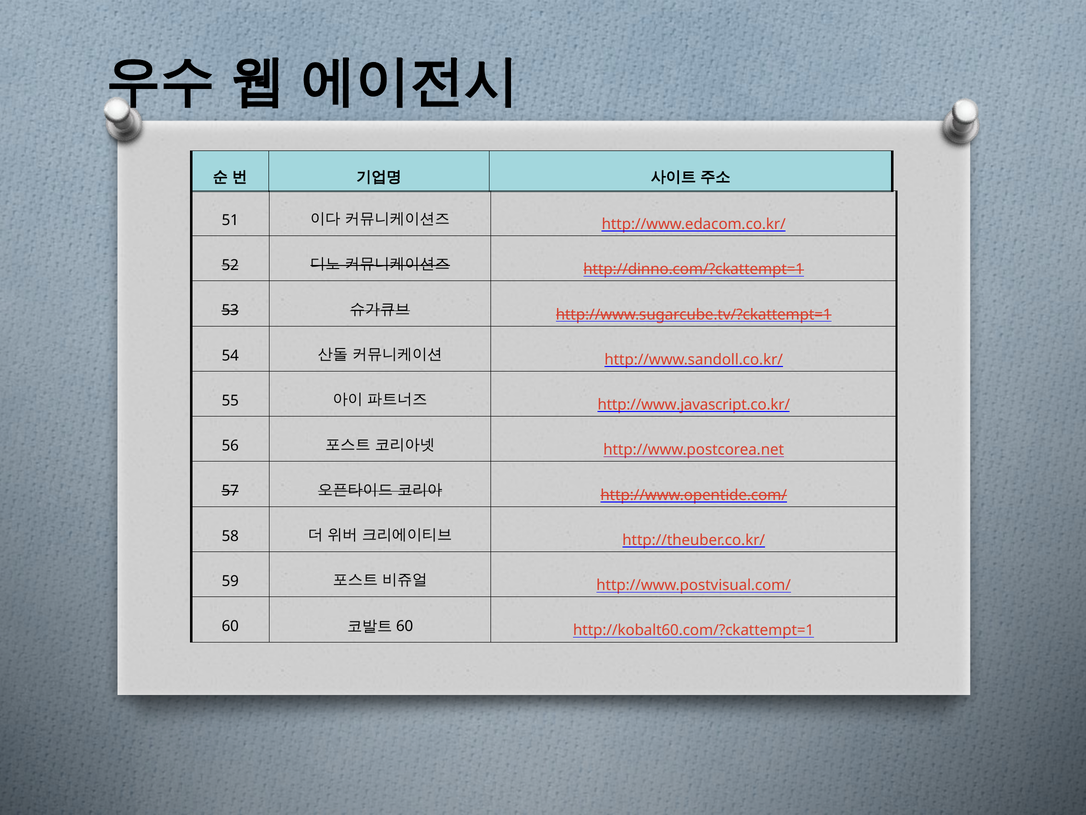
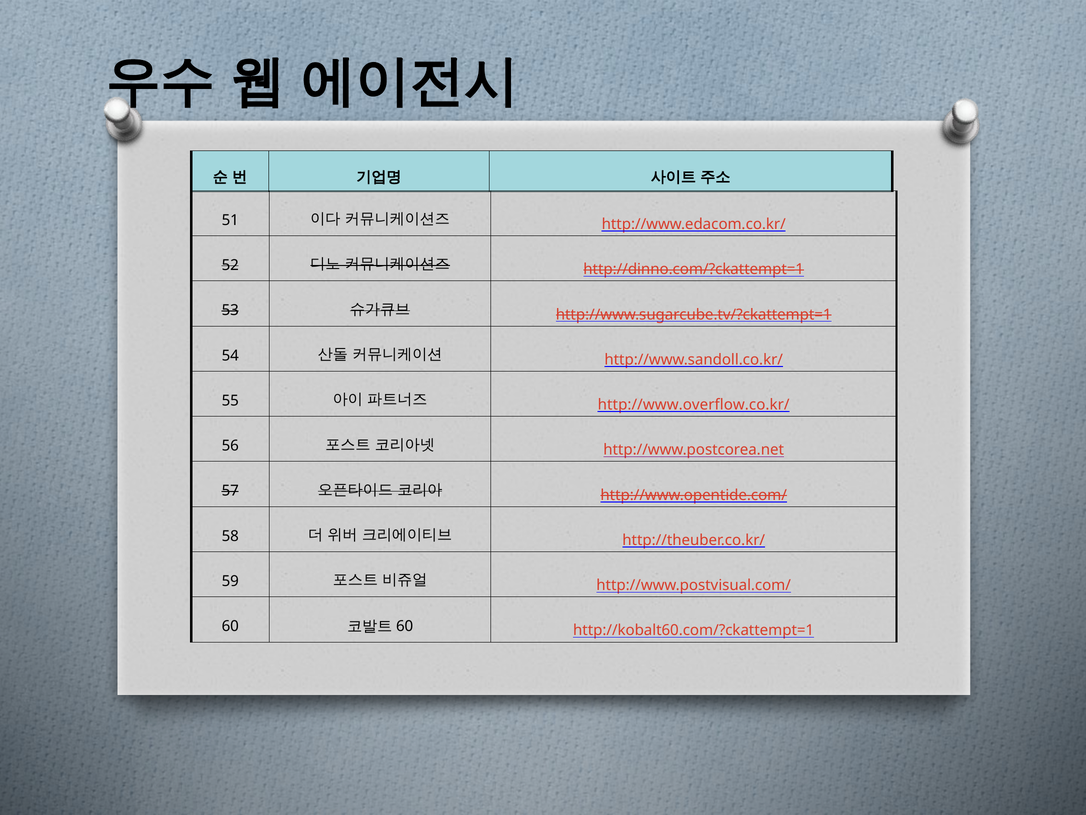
http://www.javascript.co.kr/: http://www.javascript.co.kr/ -> http://www.overflow.co.kr/ (694, 405)
